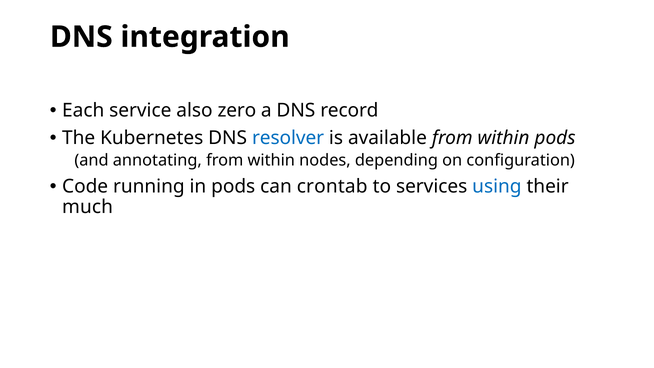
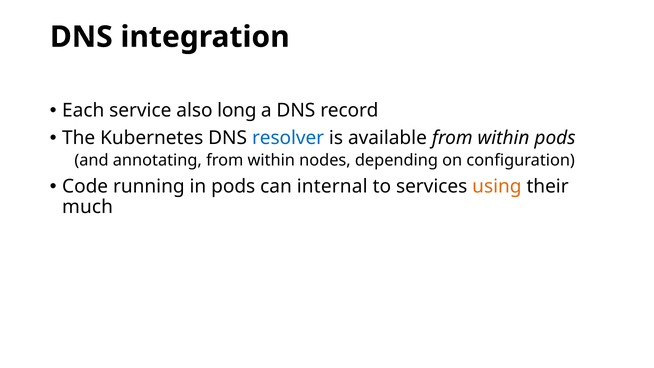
zero: zero -> long (237, 111)
crontab: crontab -> internal (332, 186)
using colour: blue -> orange (497, 186)
